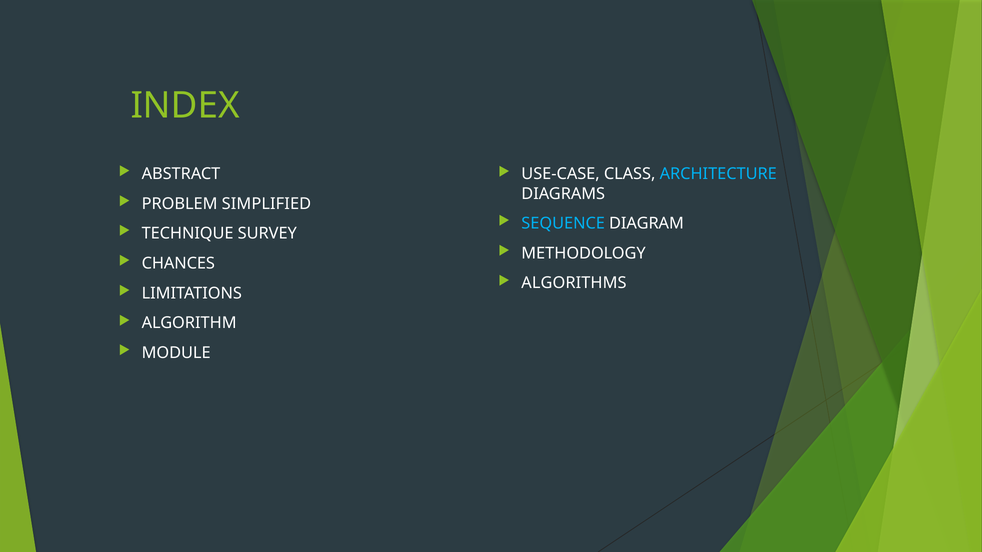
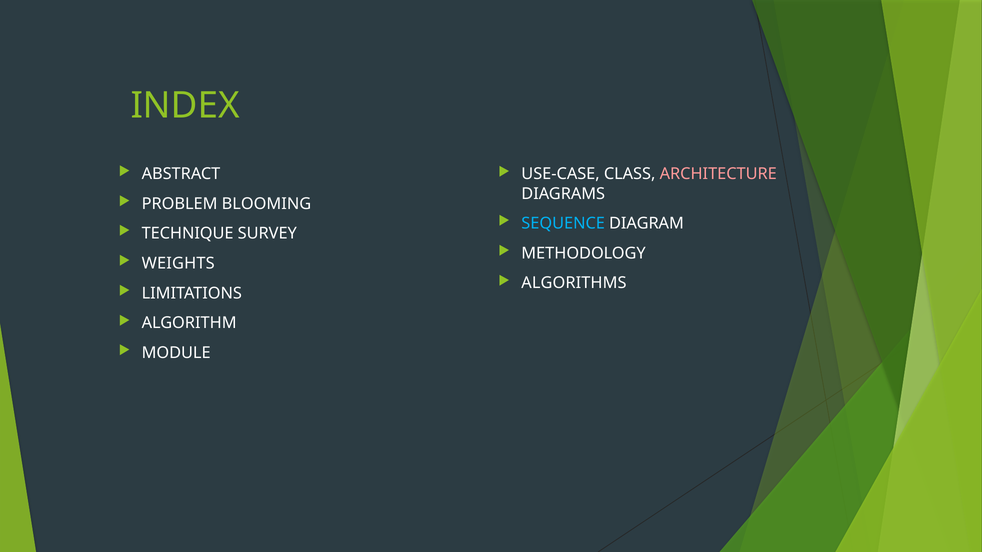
ARCHITECTURE colour: light blue -> pink (718, 174)
SIMPLIFIED: SIMPLIFIED -> BLOOMING (266, 204)
CHANCES: CHANCES -> WEIGHTS (178, 264)
